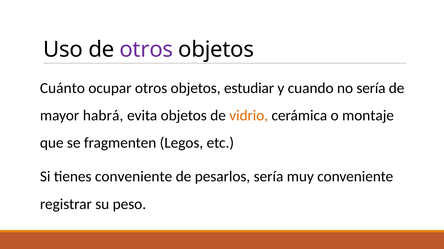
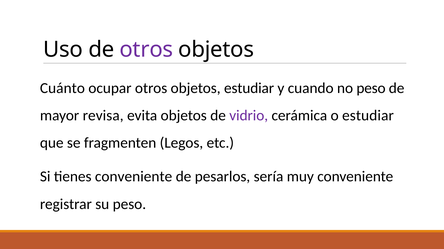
no sería: sería -> peso (371, 88)
habrá: habrá -> revisa (103, 116)
vidrio colour: orange -> purple (249, 116)
o montaje: montaje -> estudiar (368, 116)
